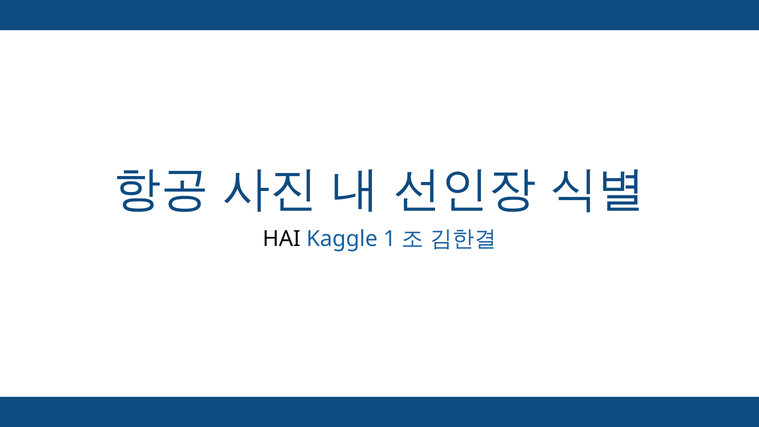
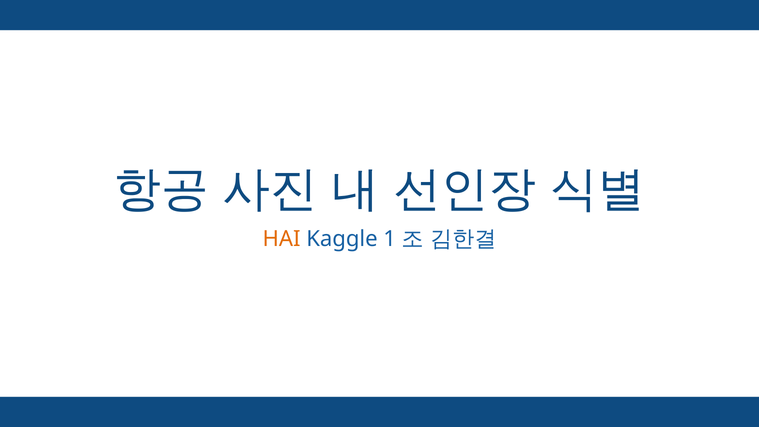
HAI colour: black -> orange (282, 239)
